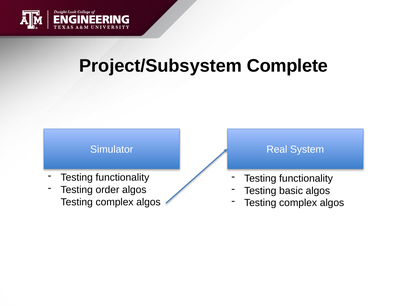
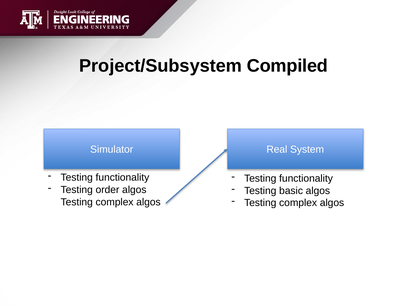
Complete: Complete -> Compiled (287, 66)
